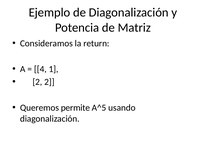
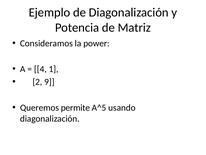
return: return -> power (96, 43)
2 2: 2 -> 9 (49, 82)
